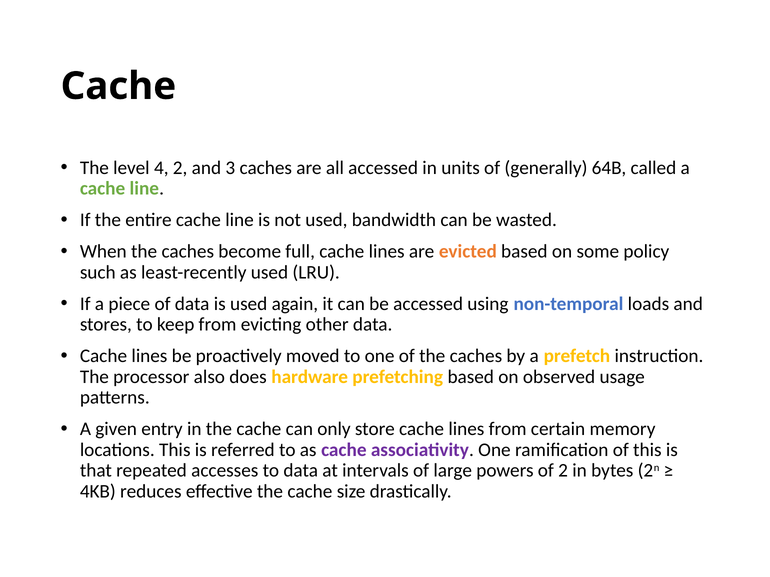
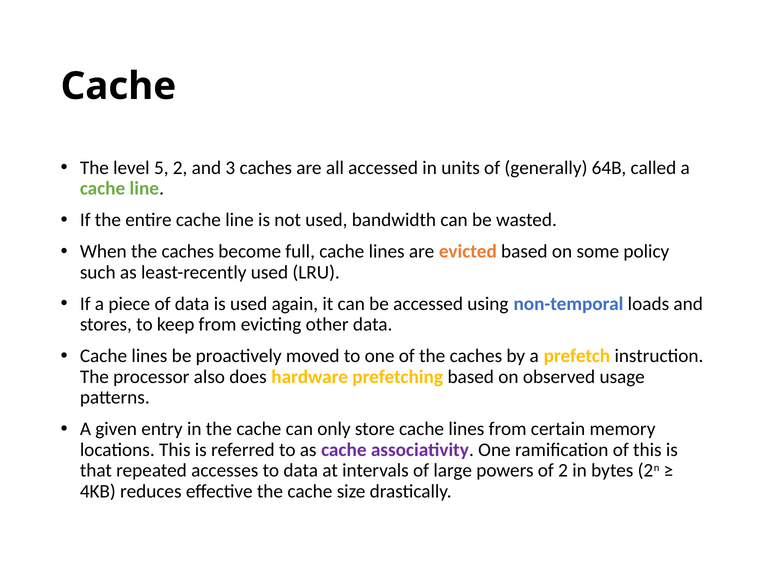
4: 4 -> 5 (161, 168)
